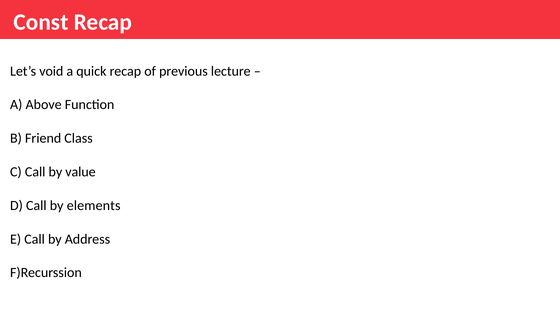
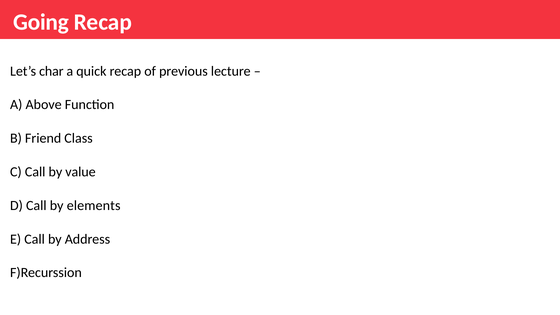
Const: Const -> Going (41, 22)
void: void -> char (51, 71)
